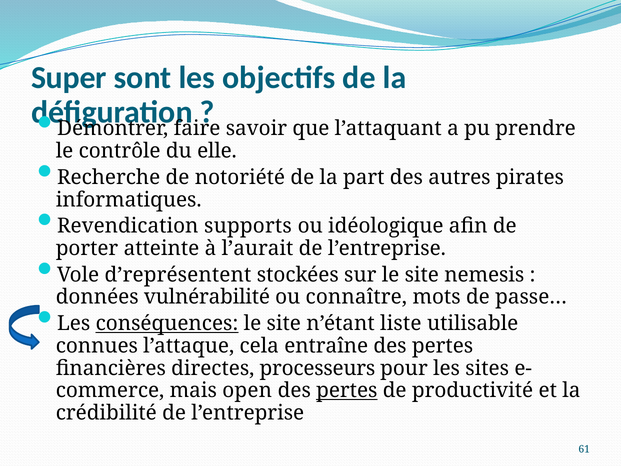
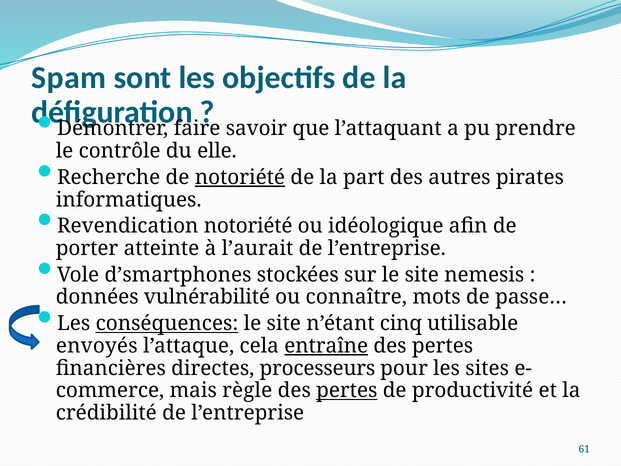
Super: Super -> Spam (69, 78)
notoriété underline: none -> present (240, 177)
Revendication supports: supports -> notoriété (248, 226)
d’représentent: d’représentent -> d’smartphones (178, 275)
liste: liste -> cinq (401, 323)
connues: connues -> envoyés (97, 346)
entraîne underline: none -> present (326, 346)
open: open -> règle (247, 390)
